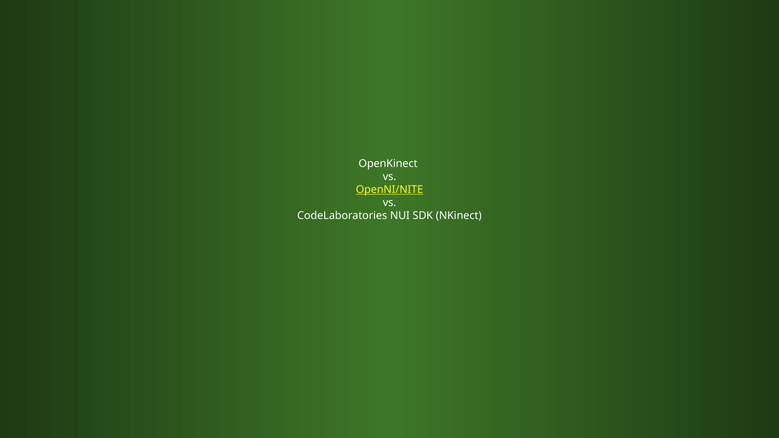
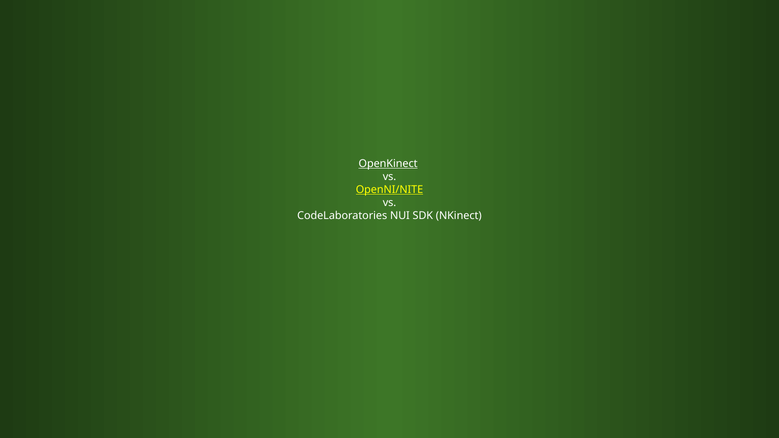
OpenKinect underline: none -> present (388, 164)
